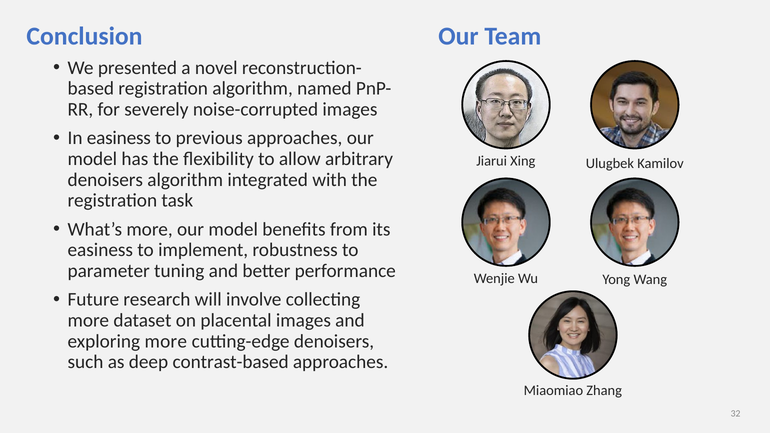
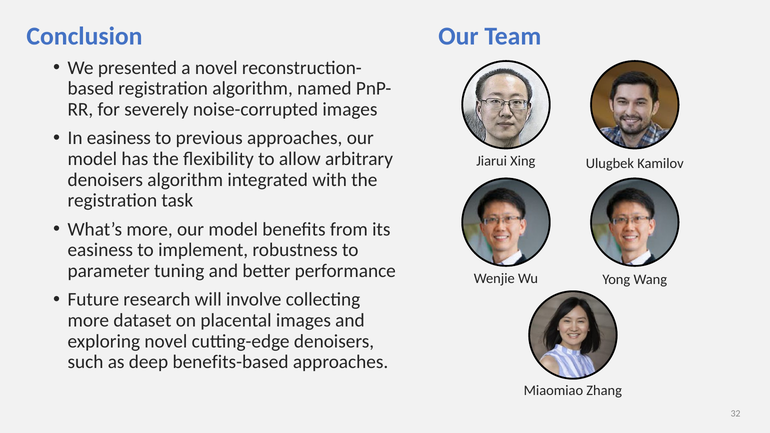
exploring more: more -> novel (166, 341)
contrast-based: contrast-based -> benefits-based (231, 362)
